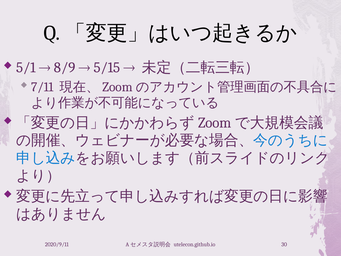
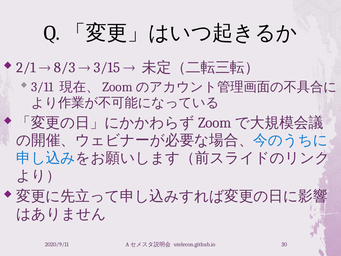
5/1: 5/1 -> 2/1 (26, 67)
8/9: 8/9 -> 8/3 (65, 67)
5/15: 5/15 -> 3/15 (107, 67)
7/11: 7/11 -> 3/11 (42, 87)
